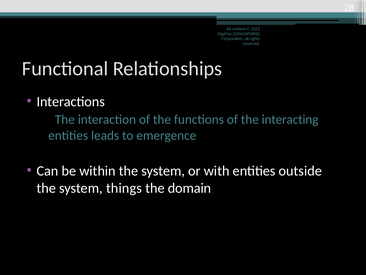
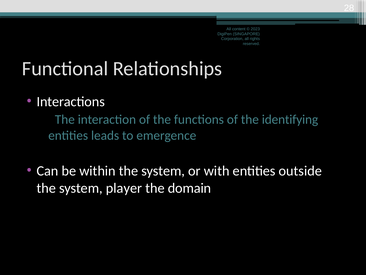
interacting: interacting -> identifying (290, 119)
things: things -> player (124, 188)
